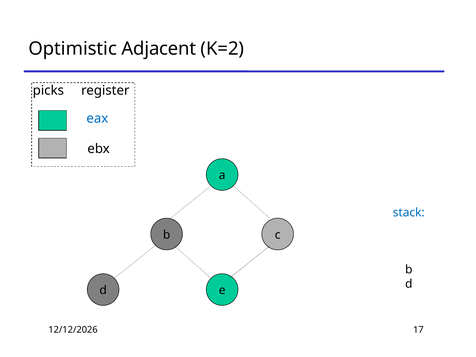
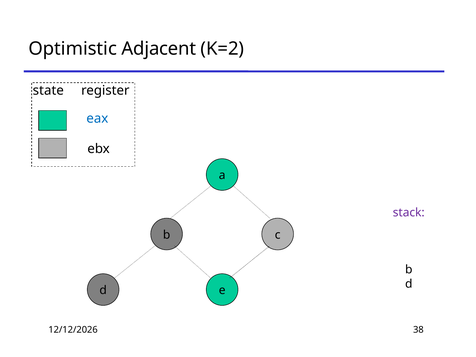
picks: picks -> state (48, 91)
stack colour: blue -> purple (409, 213)
17: 17 -> 38 (418, 330)
